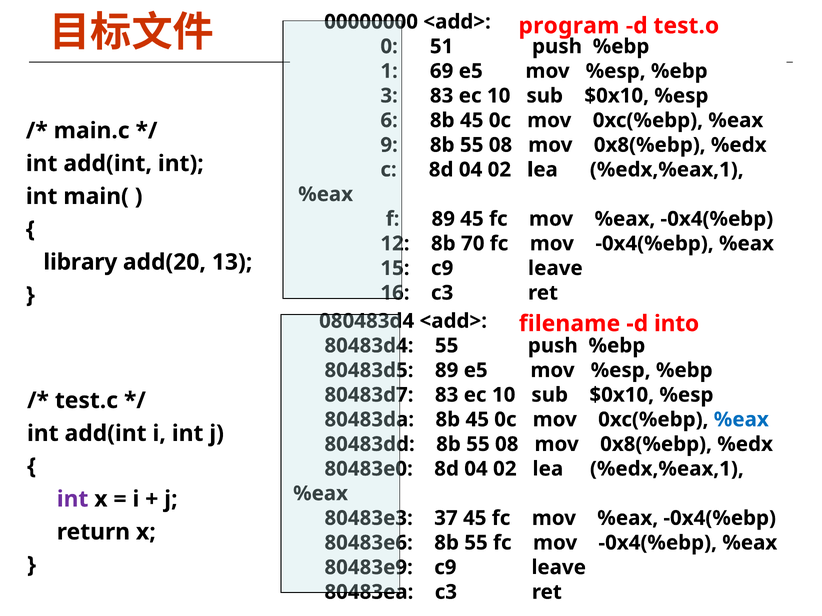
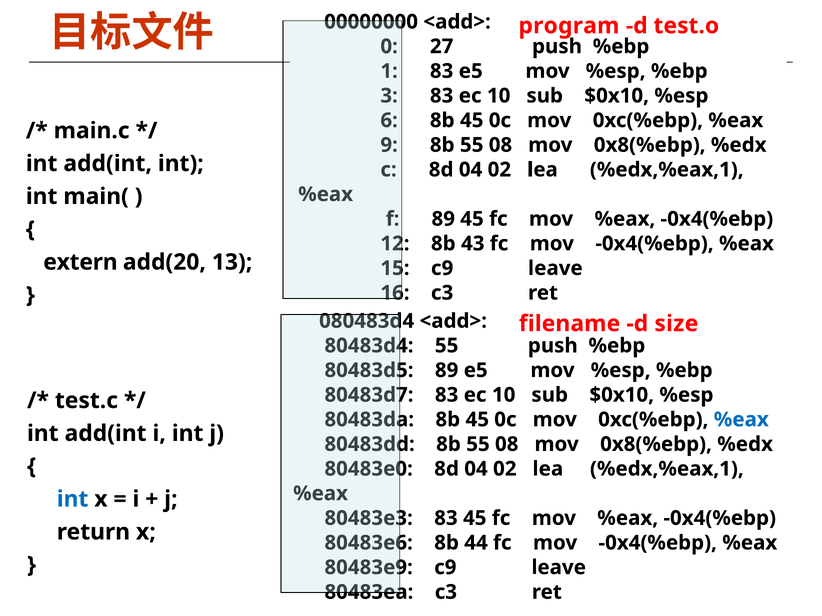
51: 51 -> 27 (442, 46)
69: 69 -> 83 (442, 71)
70: 70 -> 43 (473, 244)
library: library -> extern (80, 262)
into: into -> size (676, 324)
int colour: purple -> blue (73, 499)
37: 37 -> 83 (446, 519)
55: 55 -> 44 (476, 543)
